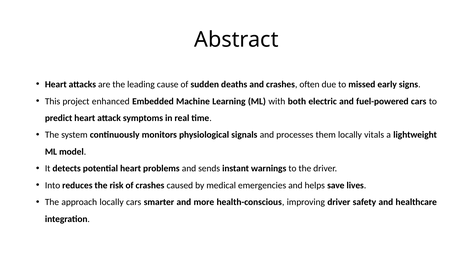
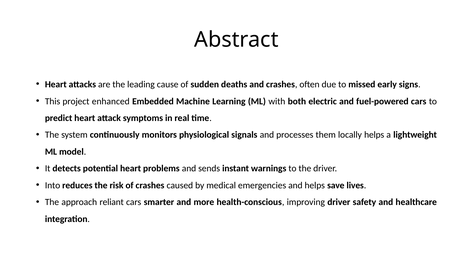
locally vitals: vitals -> helps (374, 135)
approach locally: locally -> reliant (112, 202)
